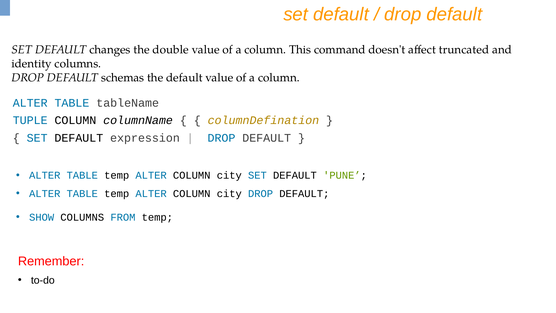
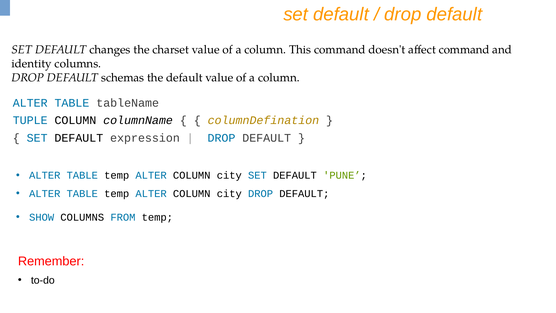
double: double -> charset (171, 50)
affect truncated: truncated -> command (464, 50)
